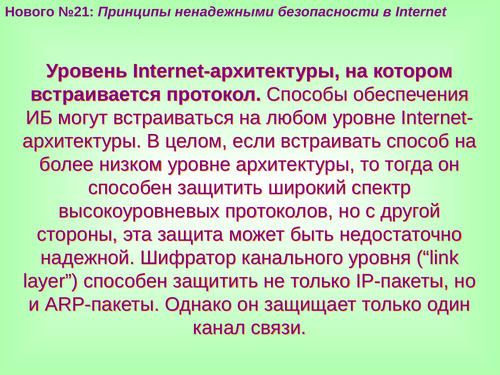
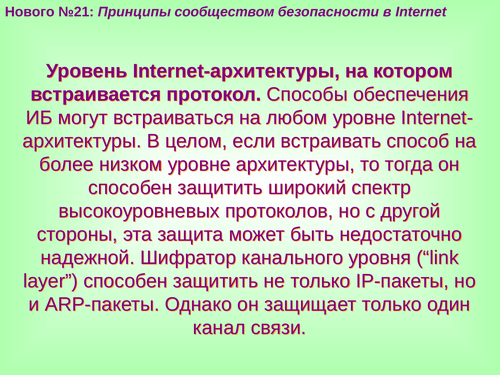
ненадежными: ненадежными -> сообществом (225, 12)
